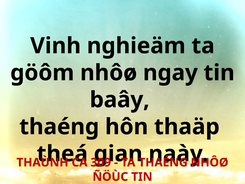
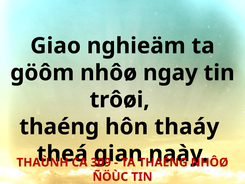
Vinh: Vinh -> Giao (56, 46)
baây: baây -> trôøi (120, 100)
thaäp: thaäp -> thaáy (187, 127)
